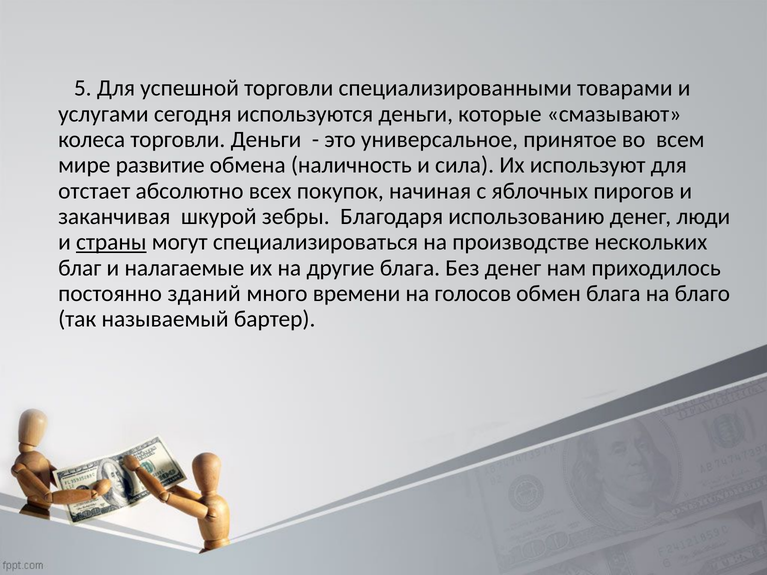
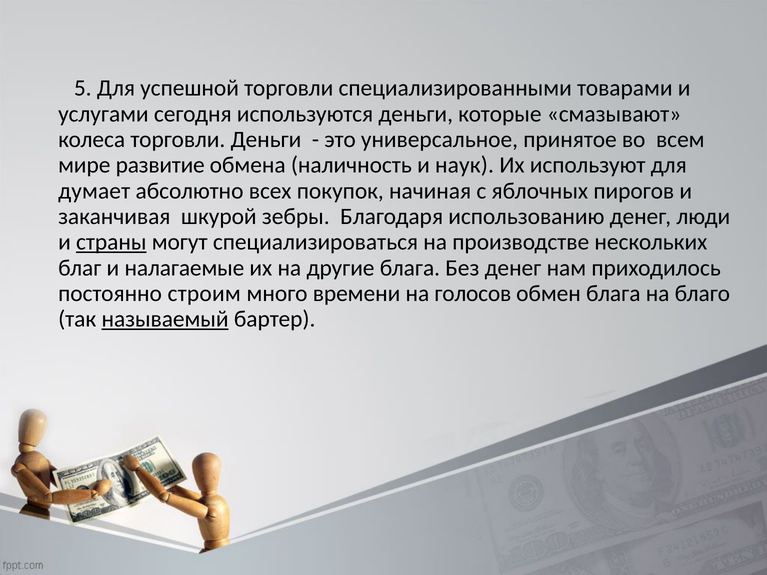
сила: сила -> наук (465, 165)
отстает: отстает -> думает (94, 191)
зданий: зданий -> строим (204, 294)
называемый underline: none -> present (165, 319)
